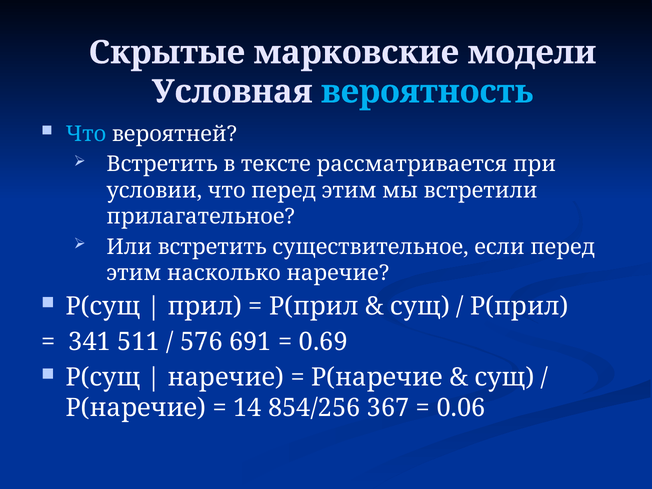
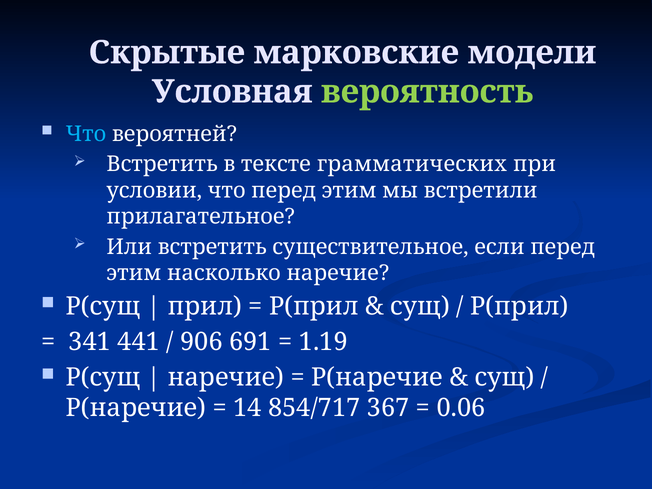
вероятность colour: light blue -> light green (427, 92)
рассматривается: рассматривается -> грамматических (412, 164)
511: 511 -> 441 (139, 342)
576: 576 -> 906 (201, 342)
0.69: 0.69 -> 1.19 (323, 342)
854/256: 854/256 -> 854/717 (314, 408)
